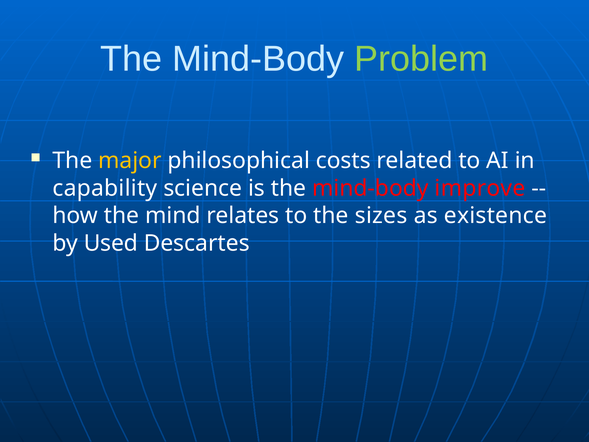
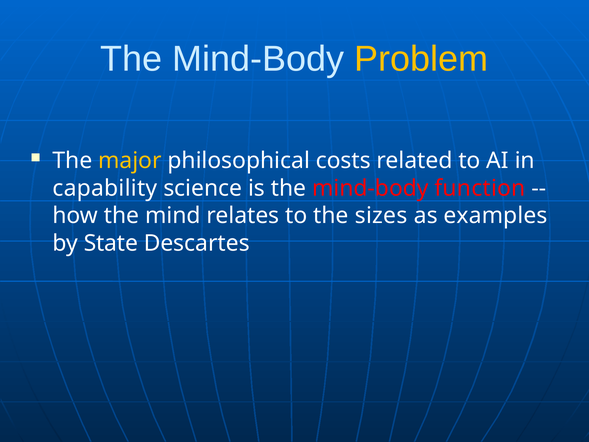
Problem colour: light green -> yellow (421, 59)
improve: improve -> function (480, 188)
existence: existence -> examples (496, 216)
Used: Used -> State (111, 243)
